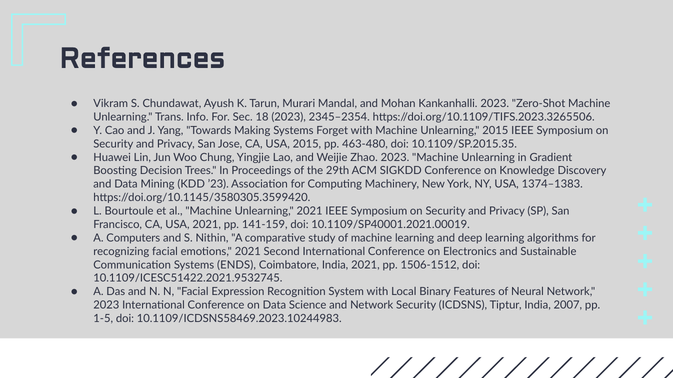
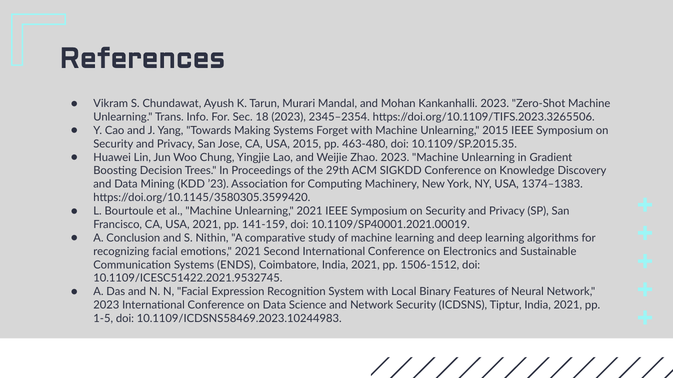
Computers: Computers -> Conclusion (133, 238)
Tiptur India 2007: 2007 -> 2021 (568, 306)
